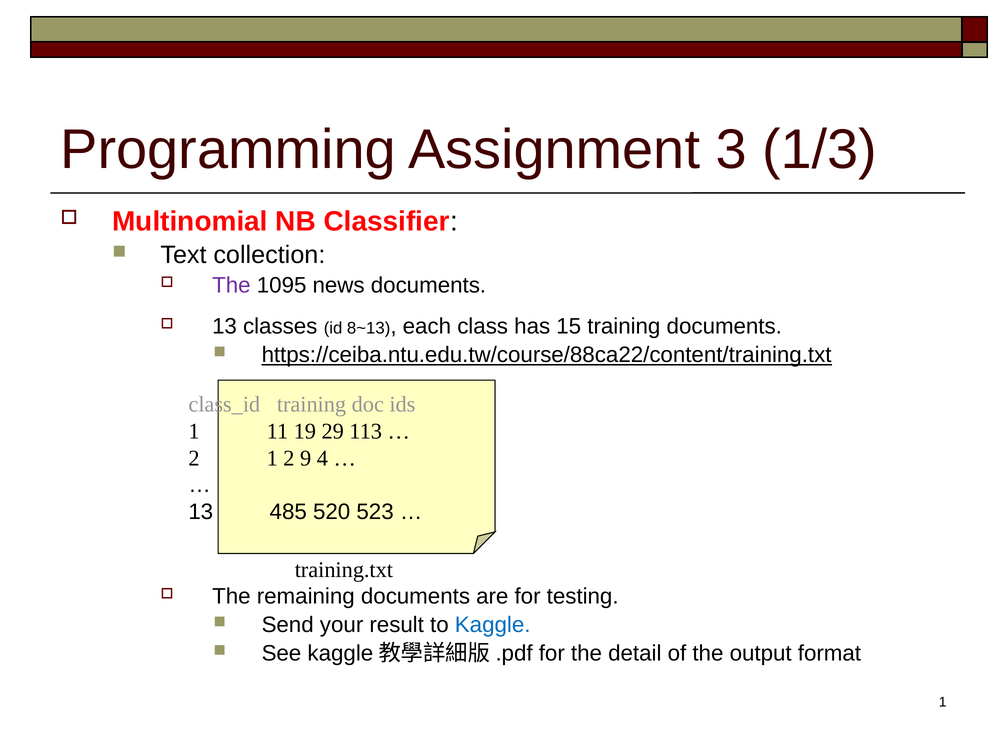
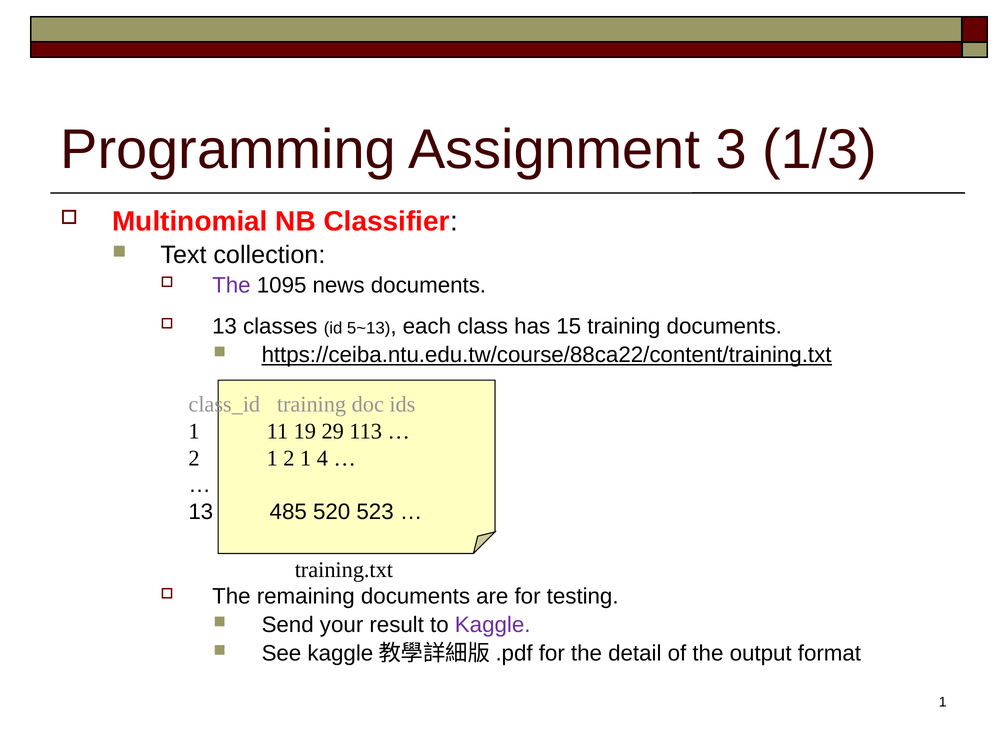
8~13: 8~13 -> 5~13 (369, 328)
1 2 9: 9 -> 1 (306, 458)
Kaggle colour: blue -> purple (493, 625)
